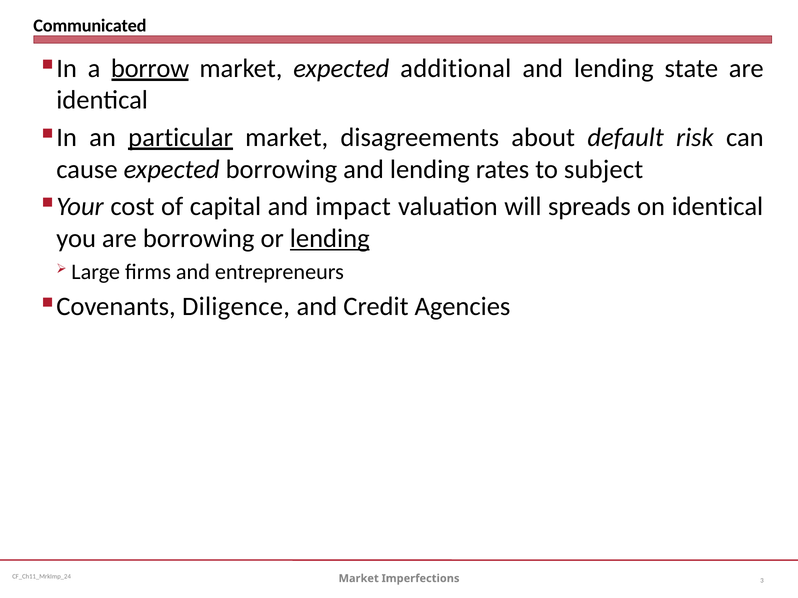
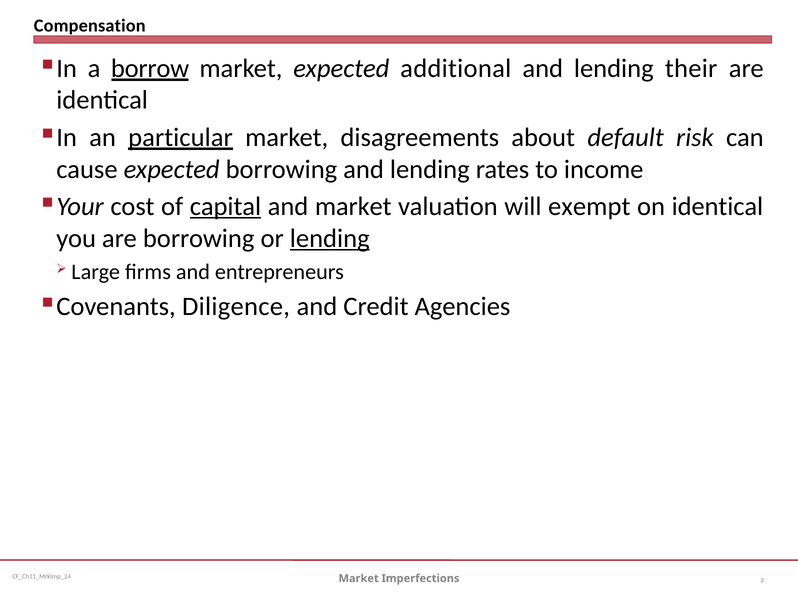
Communicated: Communicated -> Compensation (90, 26)
state: state -> their (691, 68)
subject: subject -> income (604, 169)
capital underline: none -> present (225, 207)
and impact: impact -> market (353, 207)
spreads: spreads -> exempt (589, 207)
